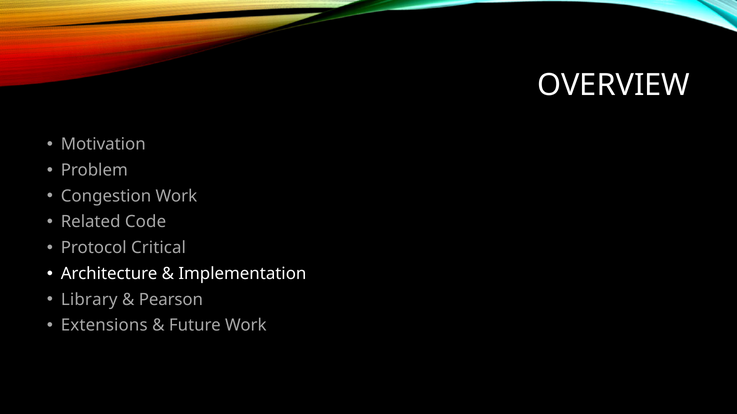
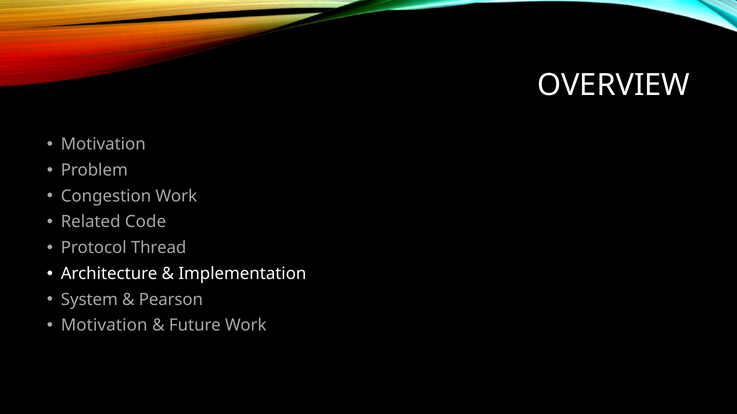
Critical: Critical -> Thread (159, 248)
Library: Library -> System (89, 300)
Extensions: Extensions -> Motivation (104, 326)
